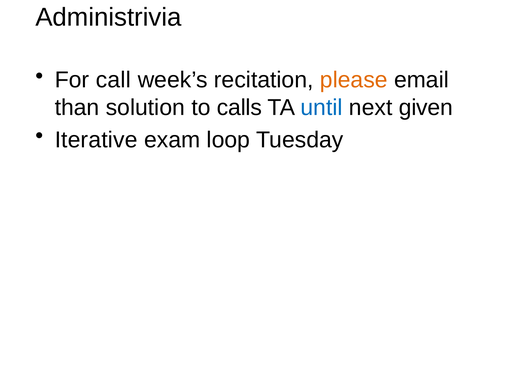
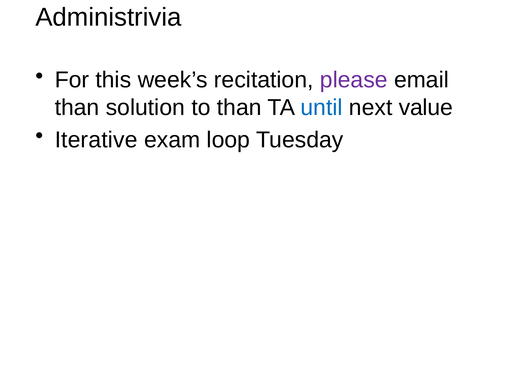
call: call -> this (113, 80)
please colour: orange -> purple (354, 80)
to calls: calls -> than (239, 107)
given: given -> value (426, 107)
